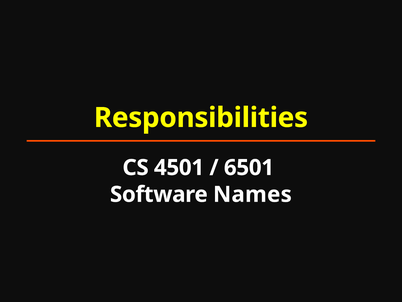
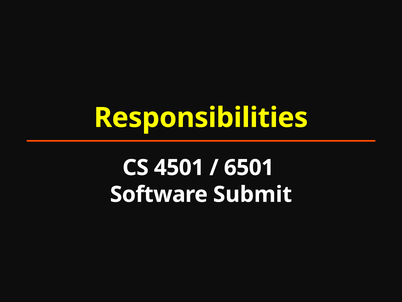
Names: Names -> Submit (253, 194)
